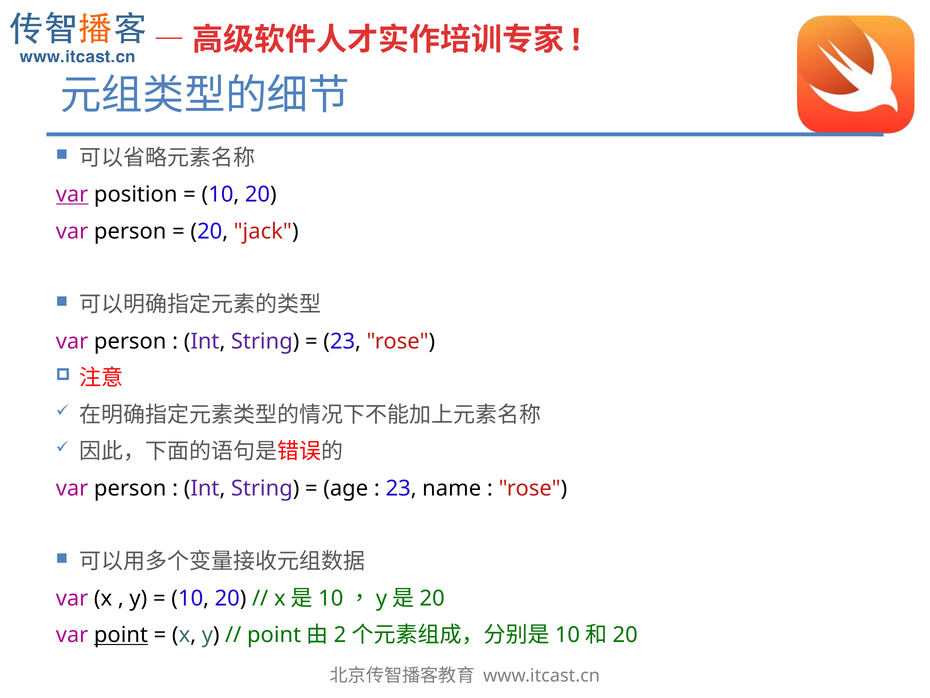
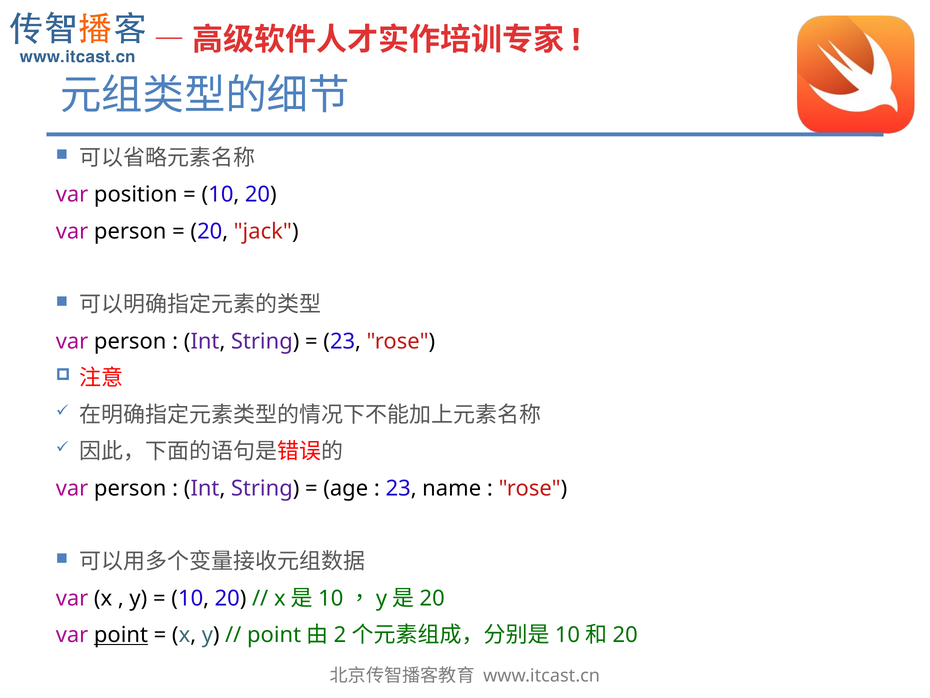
var underline: present -> none (72, 194)
